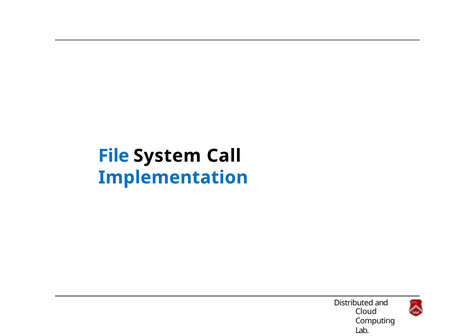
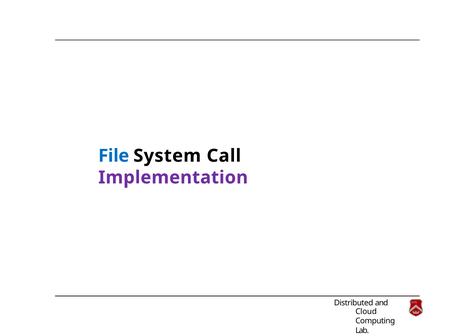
Implementation colour: blue -> purple (173, 177)
